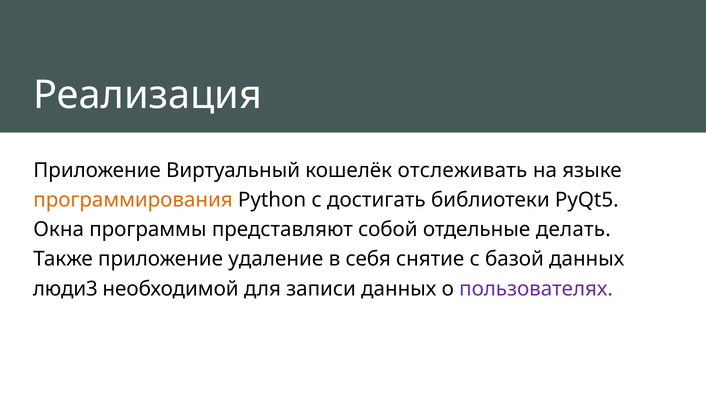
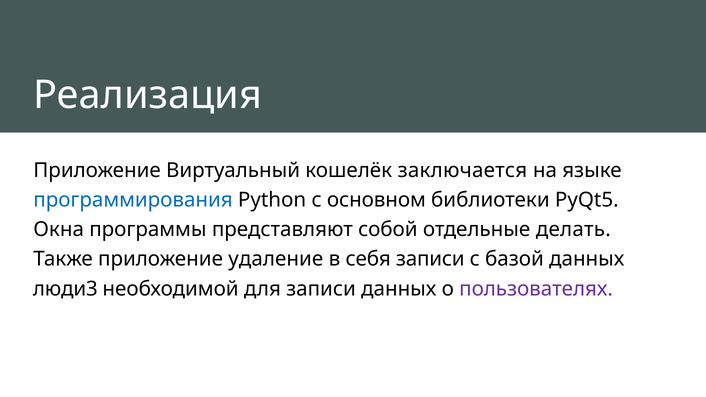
отслеживать: отслеживать -> заключается (462, 171)
программирования colour: orange -> blue (133, 200)
достигать: достигать -> основном (376, 200)
себя снятие: снятие -> записи (430, 259)
